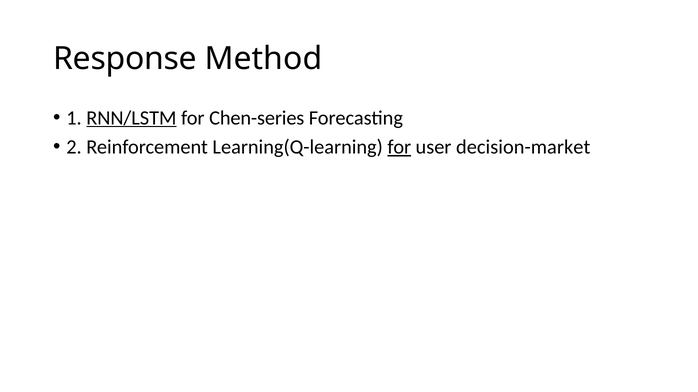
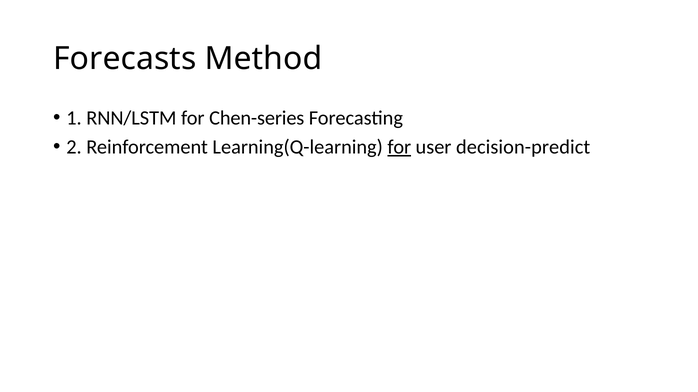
Response: Response -> Forecasts (125, 59)
RNN/LSTM underline: present -> none (131, 118)
decision-market: decision-market -> decision-predict (523, 147)
